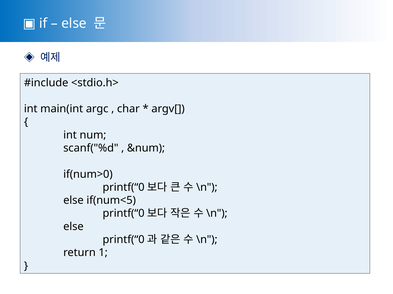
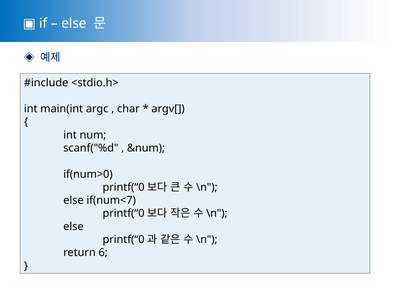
if(num<5: if(num<5 -> if(num<7 (111, 201)
1: 1 -> 6 (103, 253)
